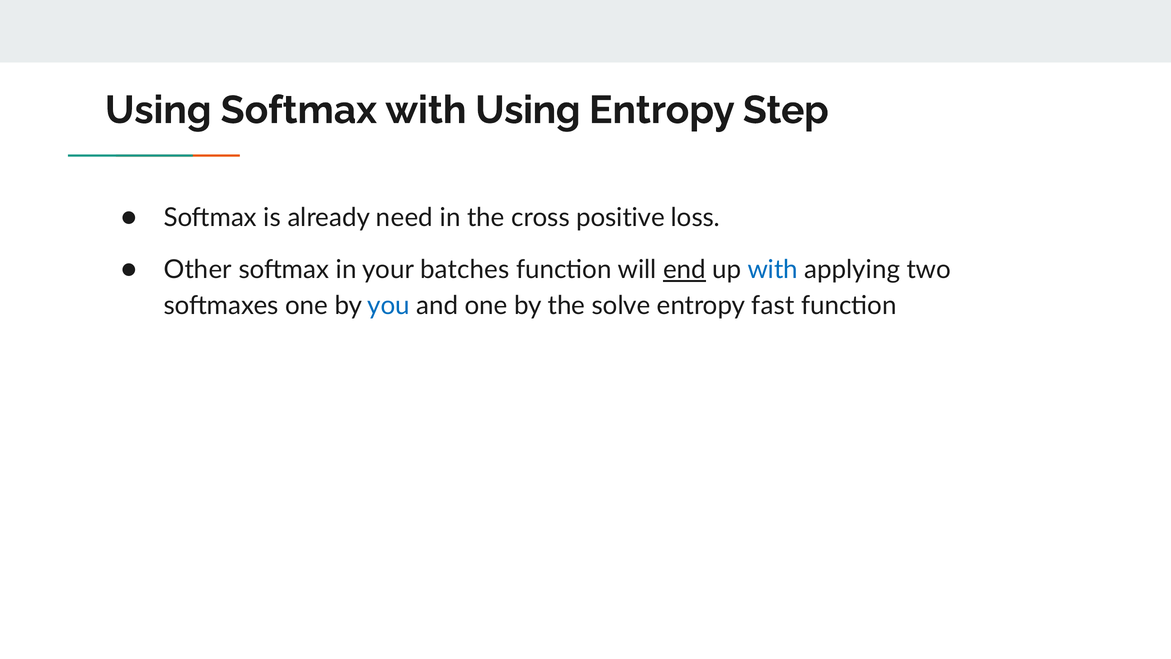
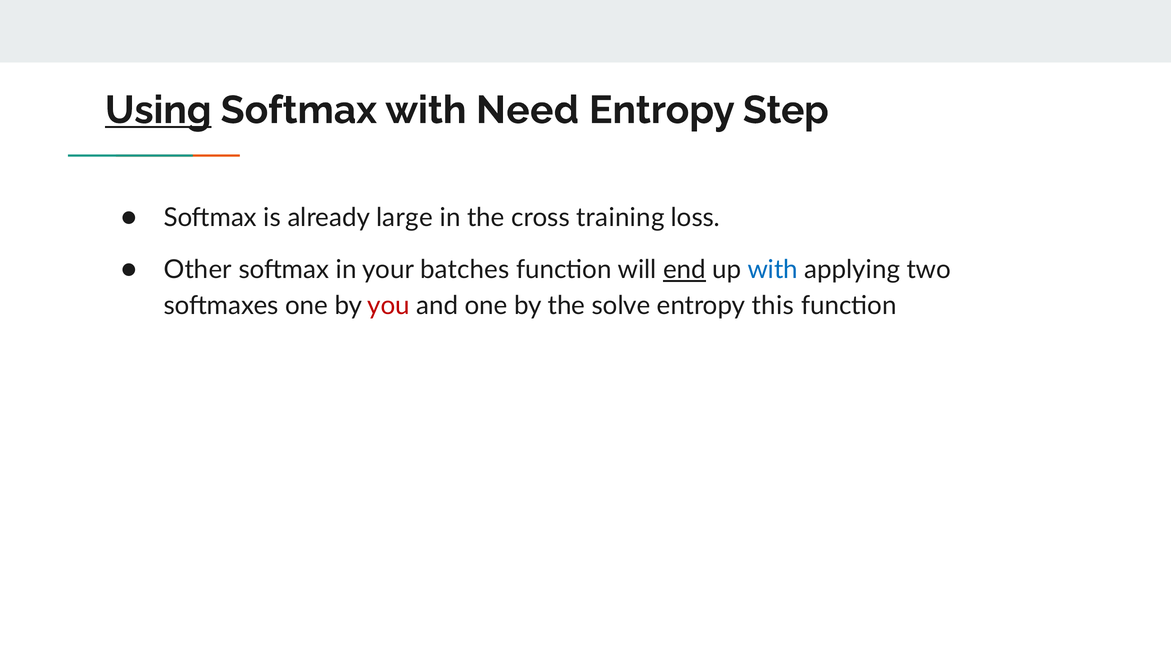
Using underline: none -> present (158, 110)
with Using: Using -> Need (528, 110)
need: need -> large (404, 218)
positive: positive -> training (620, 218)
you colour: blue -> red (389, 306)
fast: fast -> this (773, 306)
